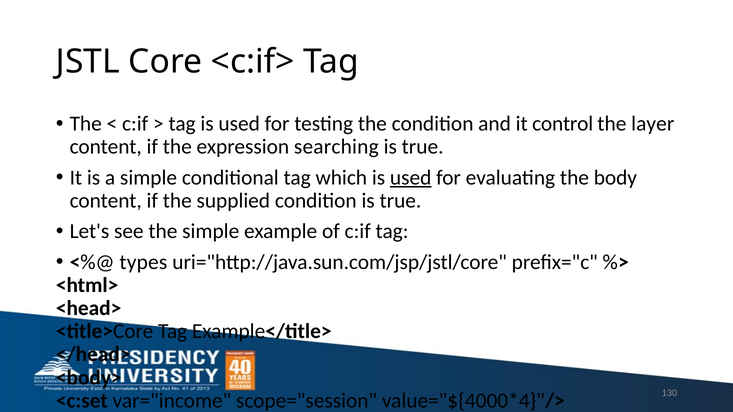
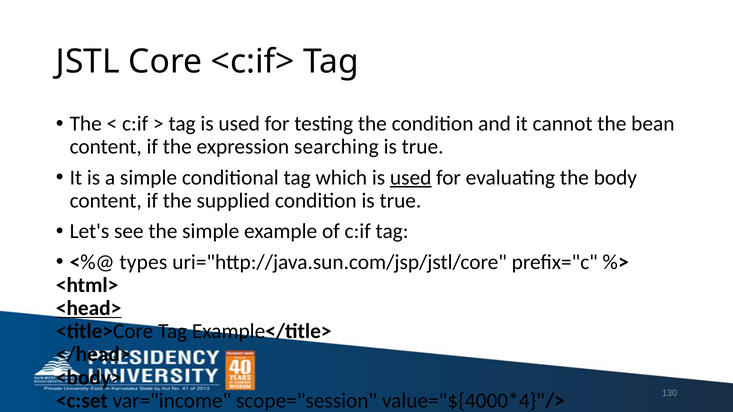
control: control -> cannot (563, 124)
layer: layer -> bean (653, 124)
<head> underline: none -> present (89, 309)
